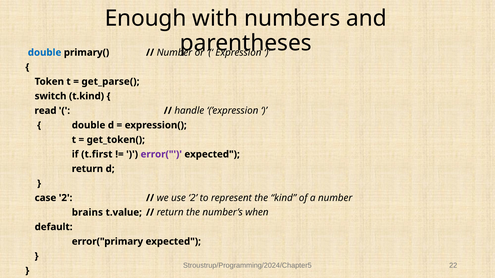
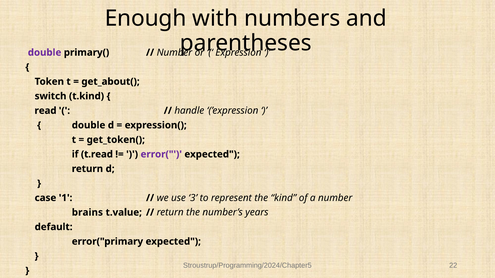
double colour: blue -> purple (45, 53)
get_parse(: get_parse( -> get_about( (111, 82)
t.first: t.first -> t.read (97, 154)
case 2: 2 -> 1 (66, 198)
use 2: 2 -> 3 (193, 198)
when: when -> years (257, 213)
